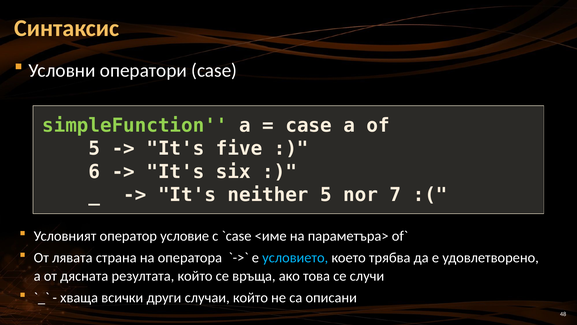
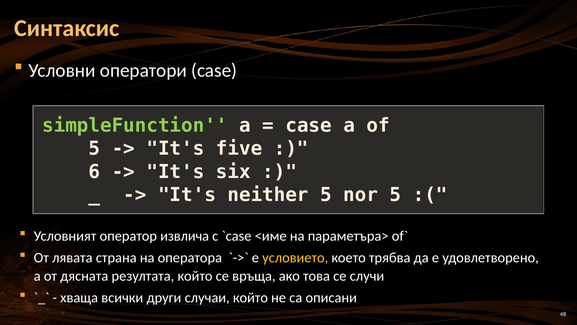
nor 7: 7 -> 5 (395, 195)
условие: условие -> извлича (185, 236)
условието colour: light blue -> yellow (295, 258)
